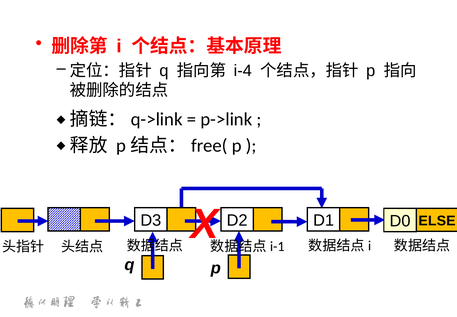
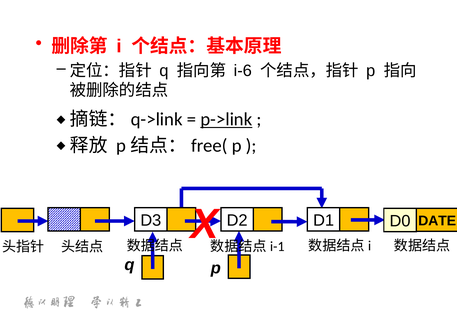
i-4: i-4 -> i-6 (243, 71)
p->link underline: none -> present (226, 119)
ELSE: ELSE -> DATE (437, 220)
